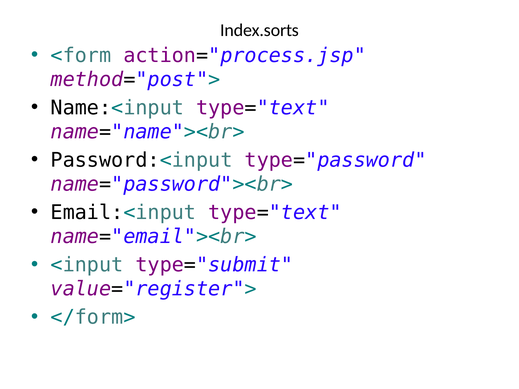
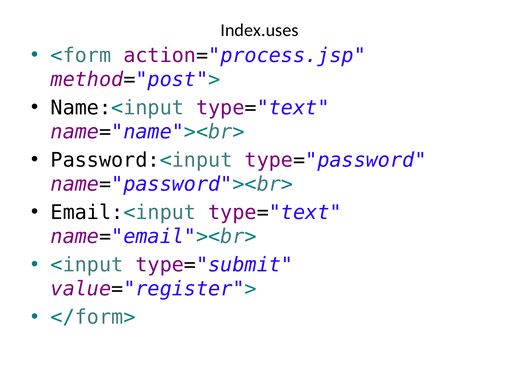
Index.sorts: Index.sorts -> Index.uses (259, 30)
